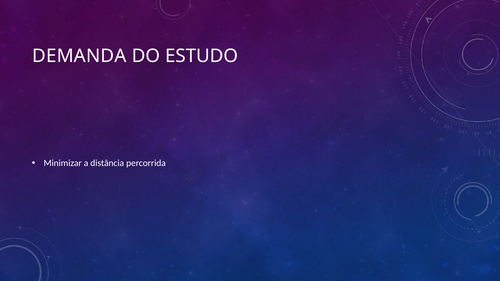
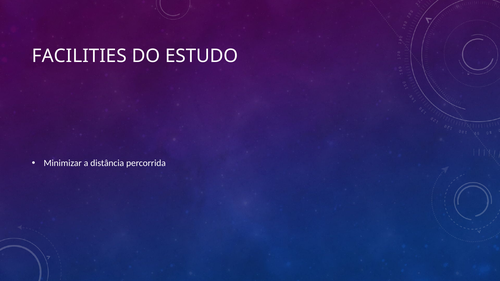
DEMANDA: DEMANDA -> FACILITIES (79, 56)
